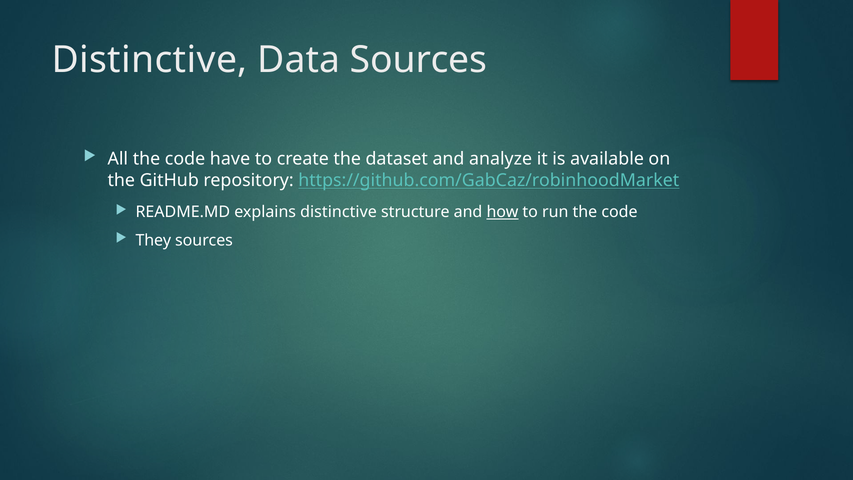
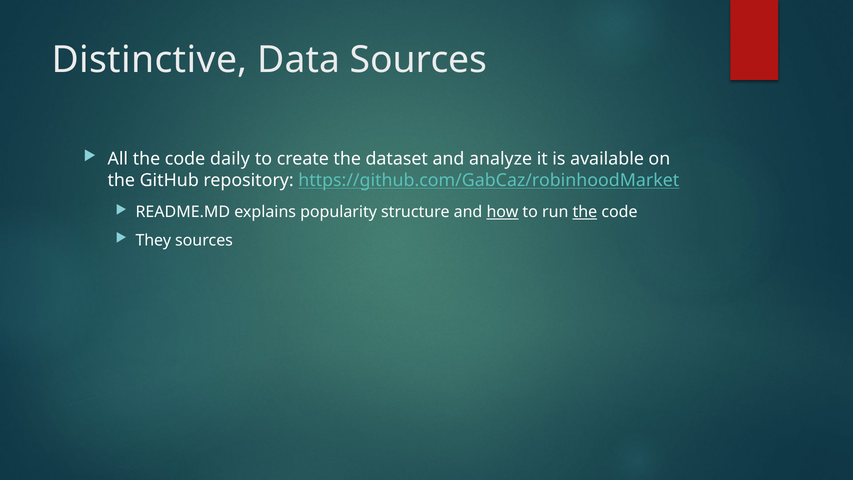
have: have -> daily (230, 159)
explains distinctive: distinctive -> popularity (339, 212)
the underline: none -> present (585, 212)
